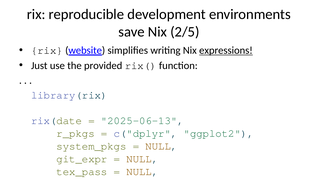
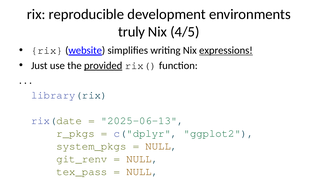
save: save -> truly (132, 32)
2/5: 2/5 -> 4/5 (185, 32)
provided underline: none -> present (103, 65)
git_expr: git_expr -> git_renv (82, 159)
